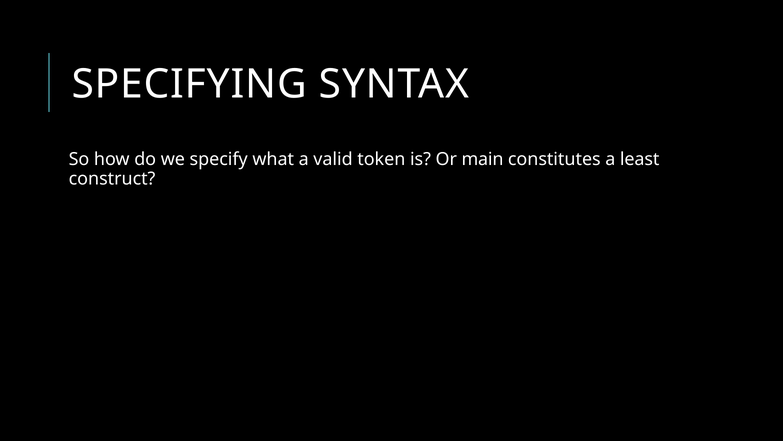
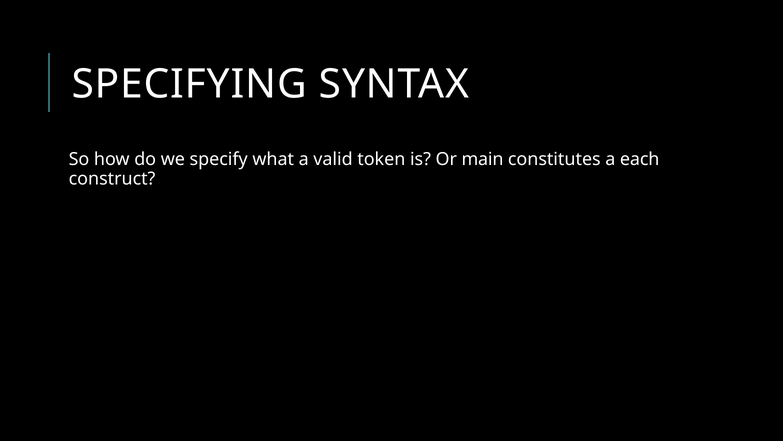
least: least -> each (640, 159)
